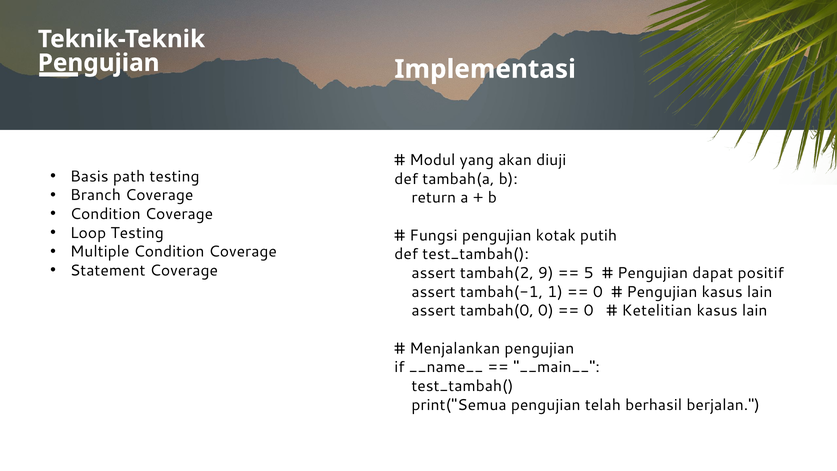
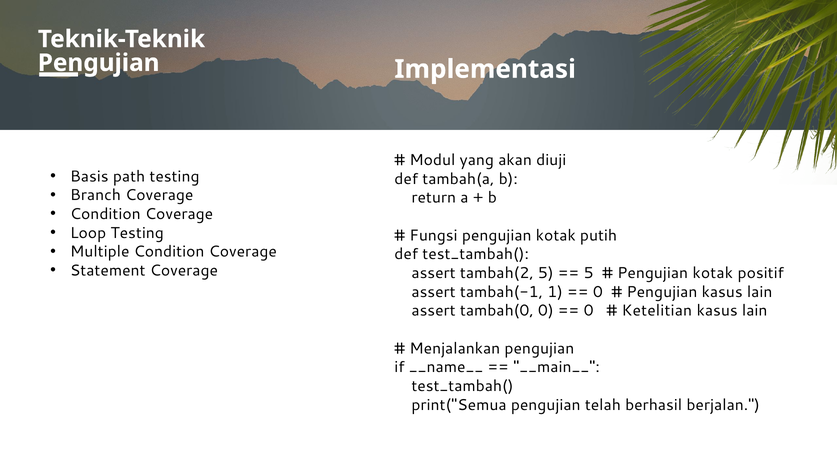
tambah(2 9: 9 -> 5 (546, 273)
dapat: dapat -> kotak (713, 273)
